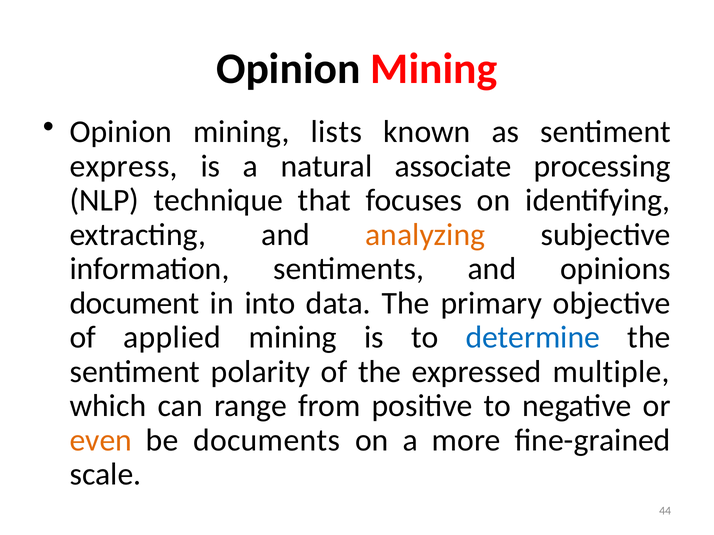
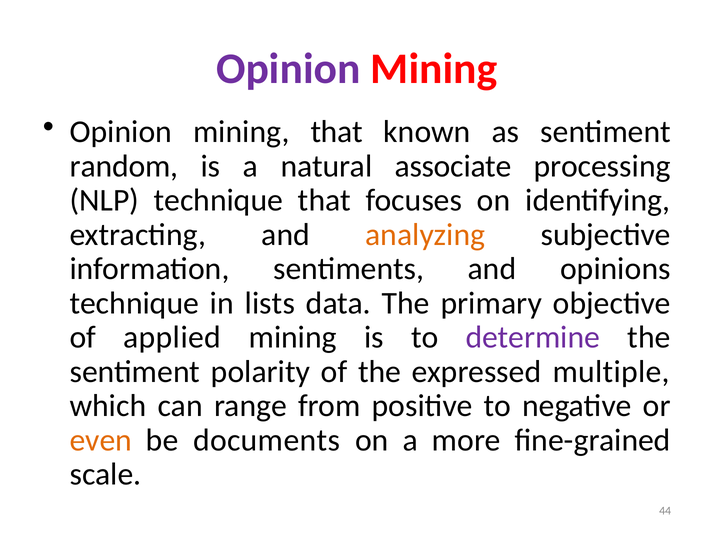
Opinion colour: black -> purple (288, 69)
mining lists: lists -> that (337, 132)
express: express -> random (124, 166)
document: document -> technique (134, 303)
into: into -> lists (270, 303)
determine colour: blue -> purple (533, 338)
